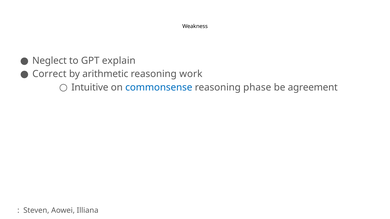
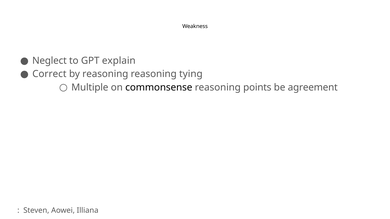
by arithmetic: arithmetic -> reasoning (105, 74)
work: work -> tying (191, 74)
Intuitive: Intuitive -> Multiple (90, 87)
commonsense colour: blue -> black (159, 87)
phase: phase -> points (257, 87)
